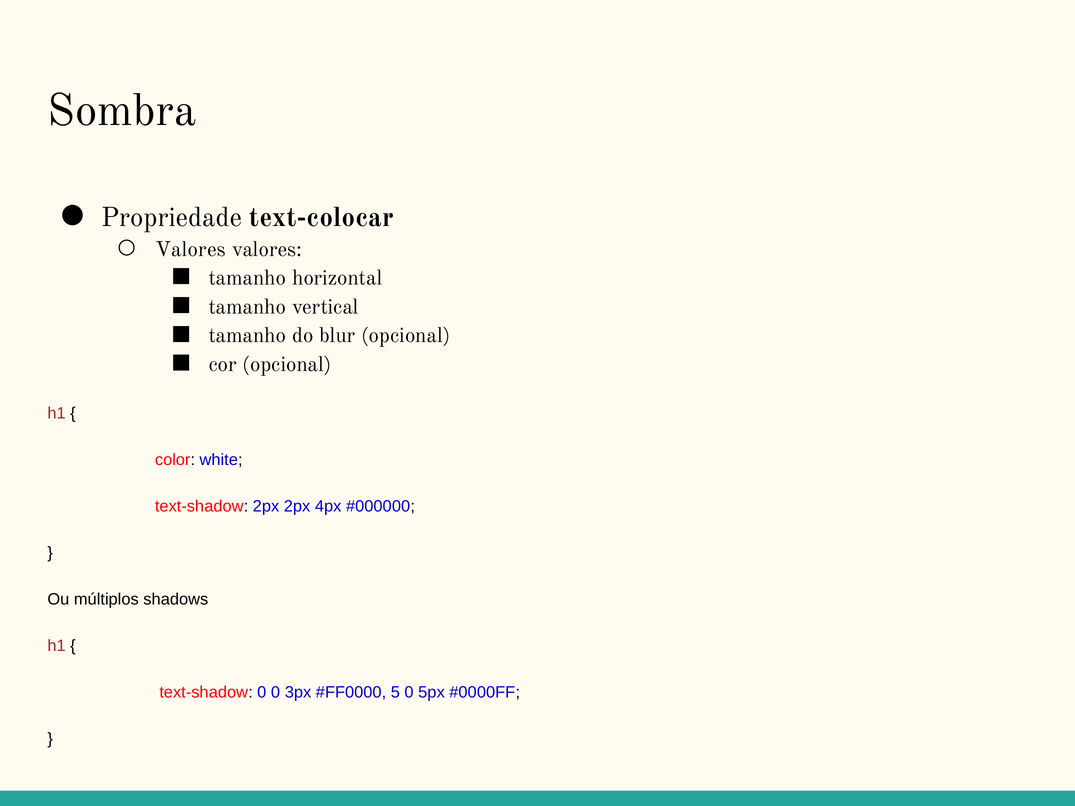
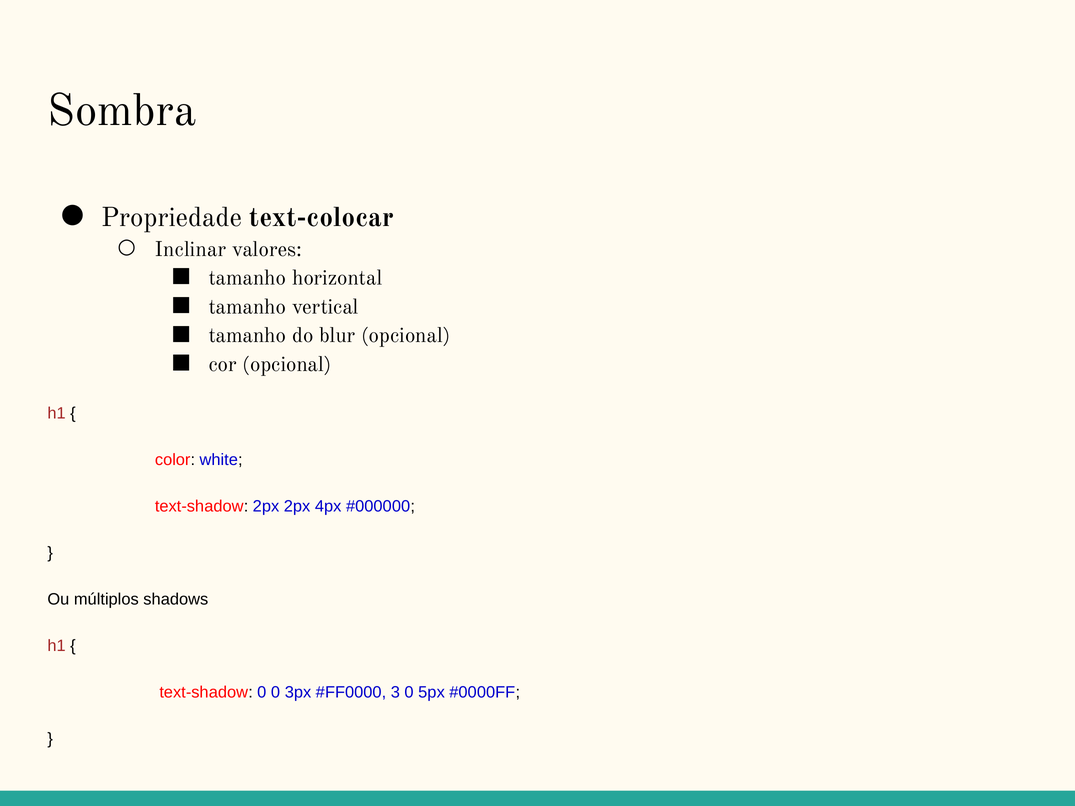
Valores: Valores -> Inclinar (191, 249)
5: 5 -> 3 (395, 692)
